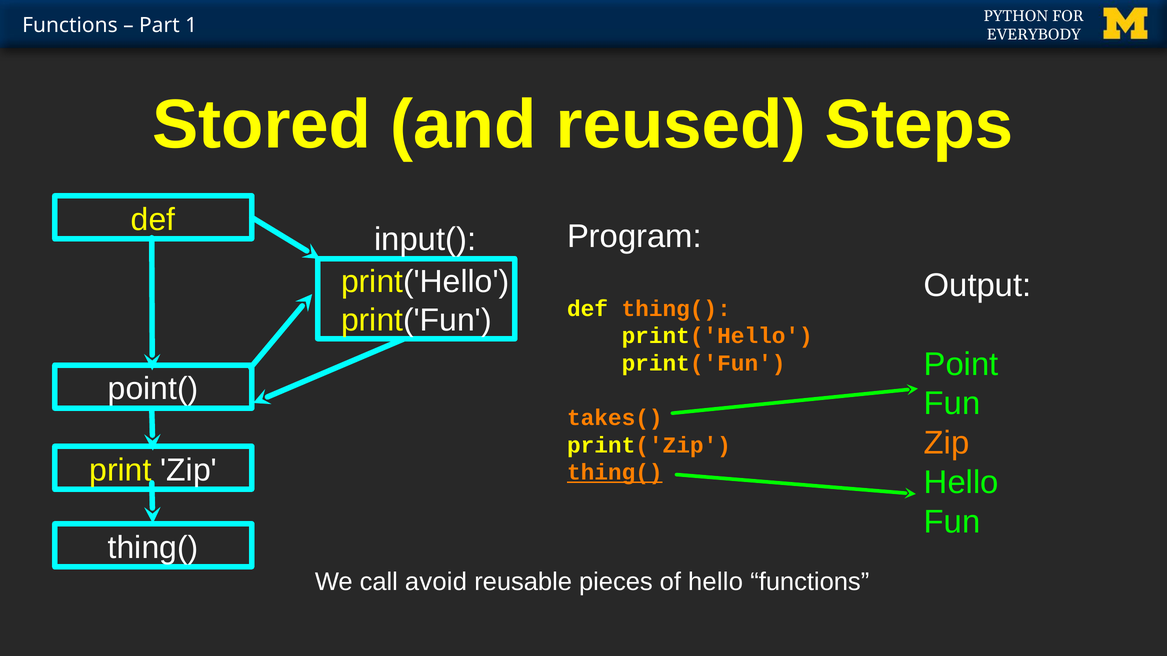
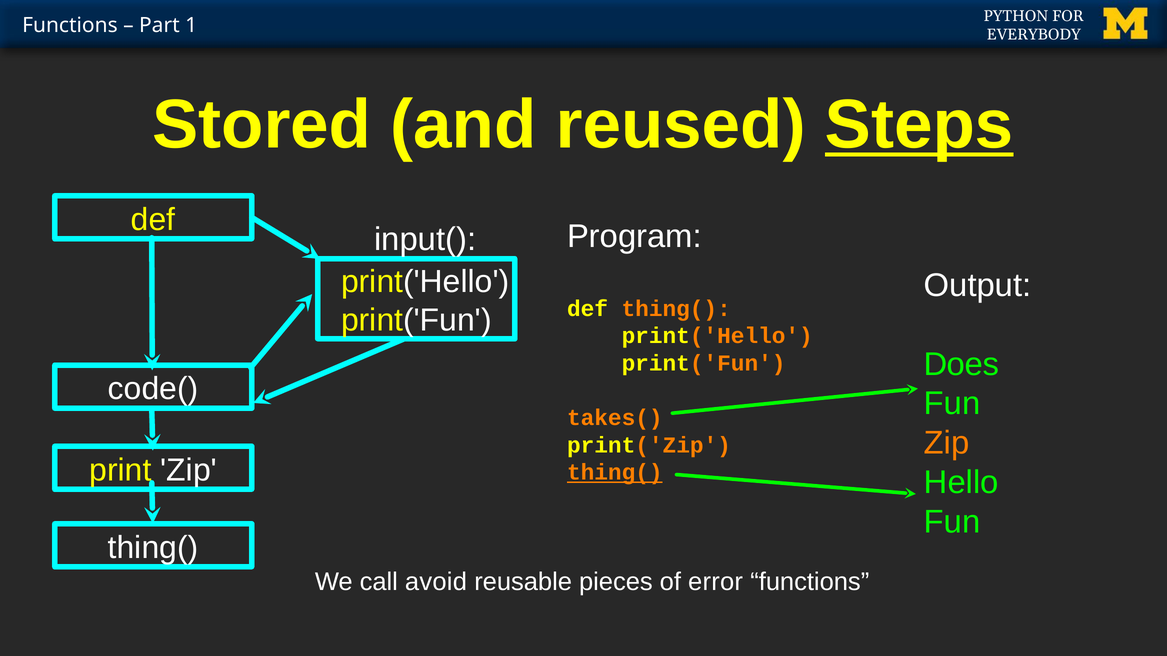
Steps underline: none -> present (919, 125)
Point: Point -> Does (961, 364)
point(: point( -> code( (153, 389)
of hello: hello -> error (716, 582)
